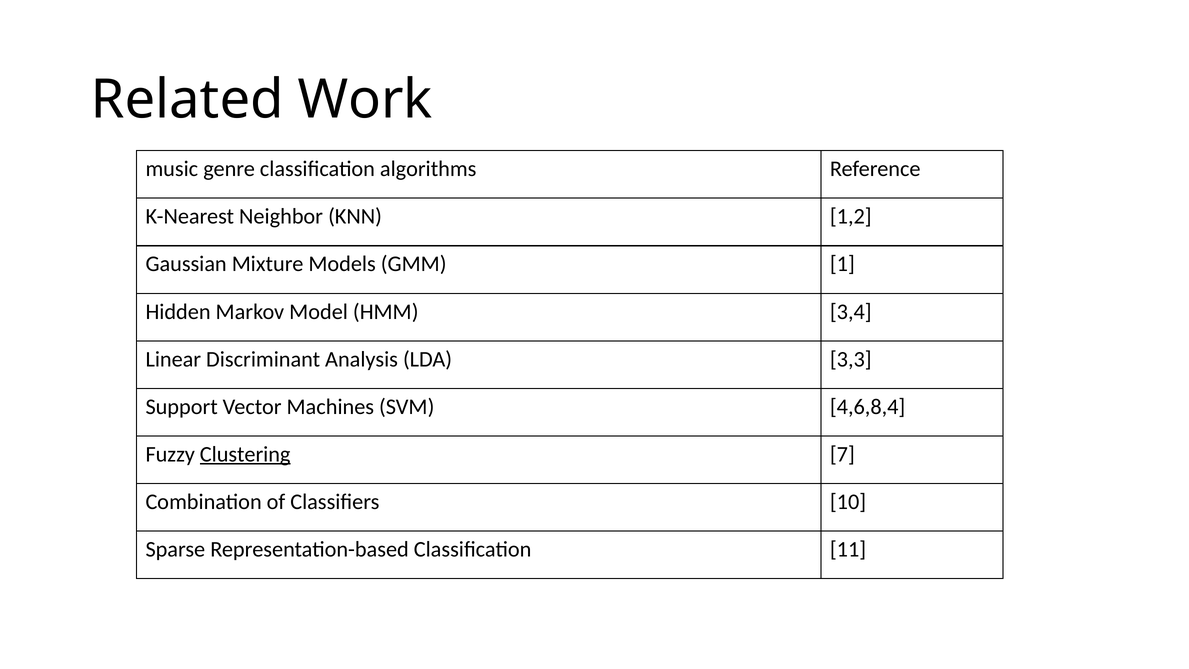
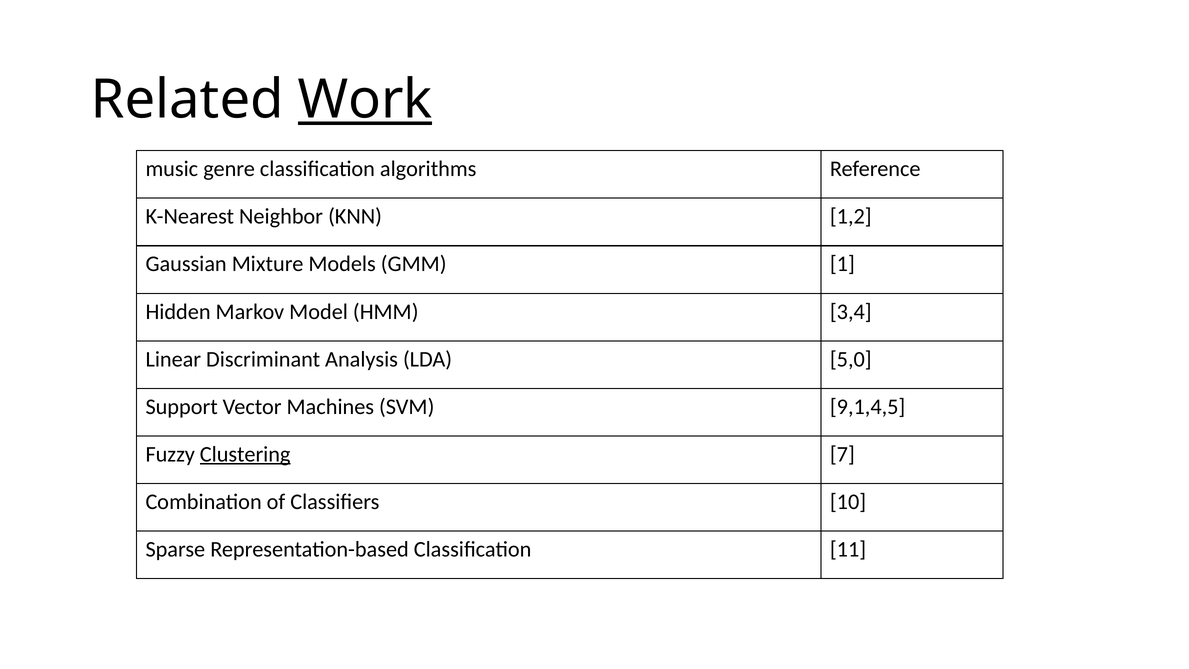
Work underline: none -> present (365, 100)
3,3: 3,3 -> 5,0 (851, 359)
4,6,8,4: 4,6,8,4 -> 9,1,4,5 (868, 407)
